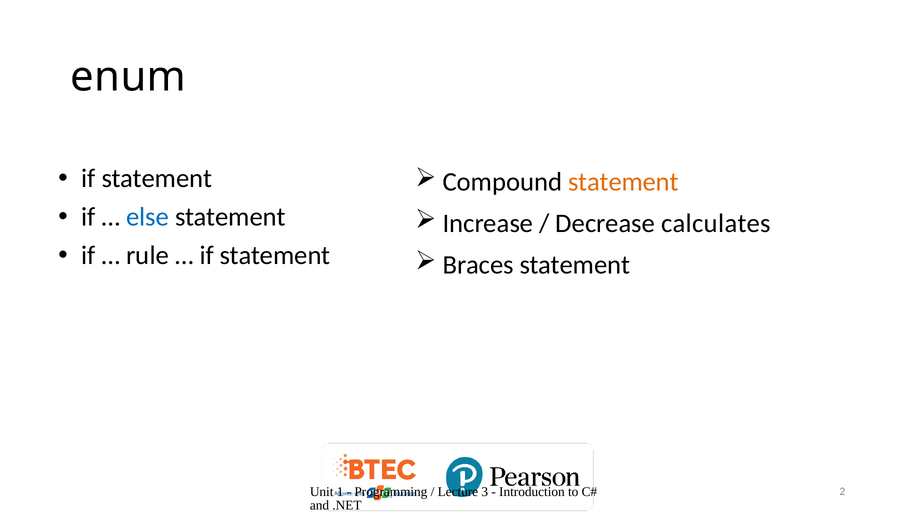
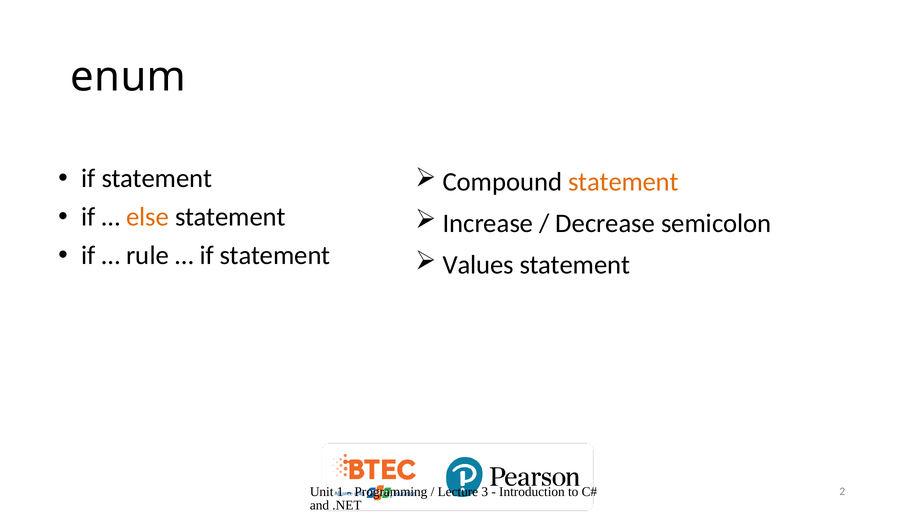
else colour: blue -> orange (148, 217)
calculates: calculates -> semicolon (716, 223)
Braces: Braces -> Values (478, 265)
